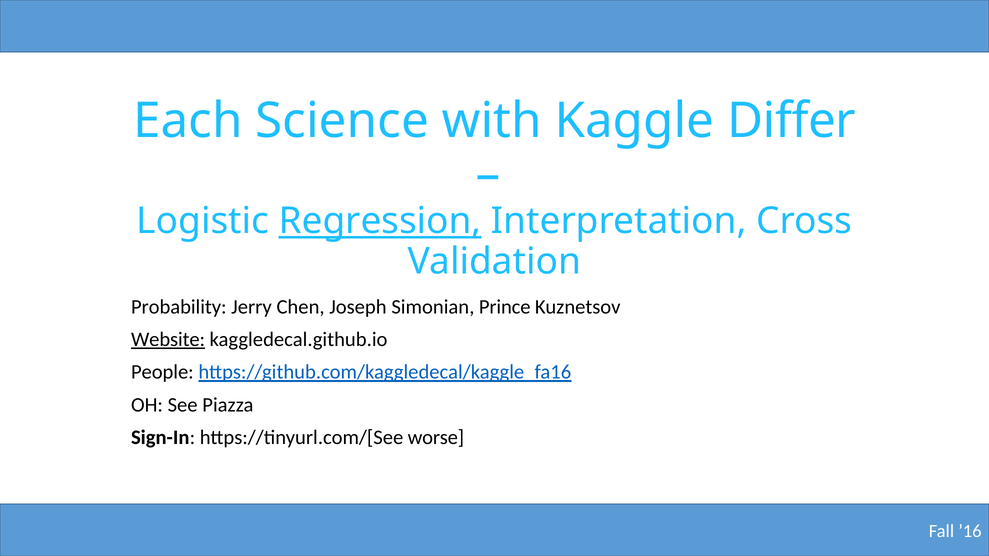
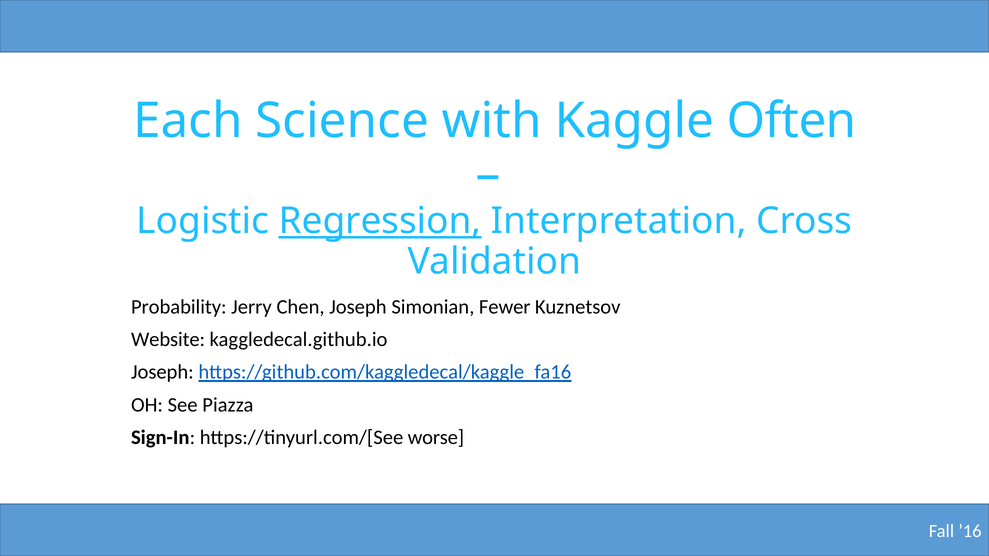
Differ: Differ -> Often (791, 121)
Prince: Prince -> Fewer (505, 307)
Website underline: present -> none (168, 339)
People: People -> Joseph (162, 372)
